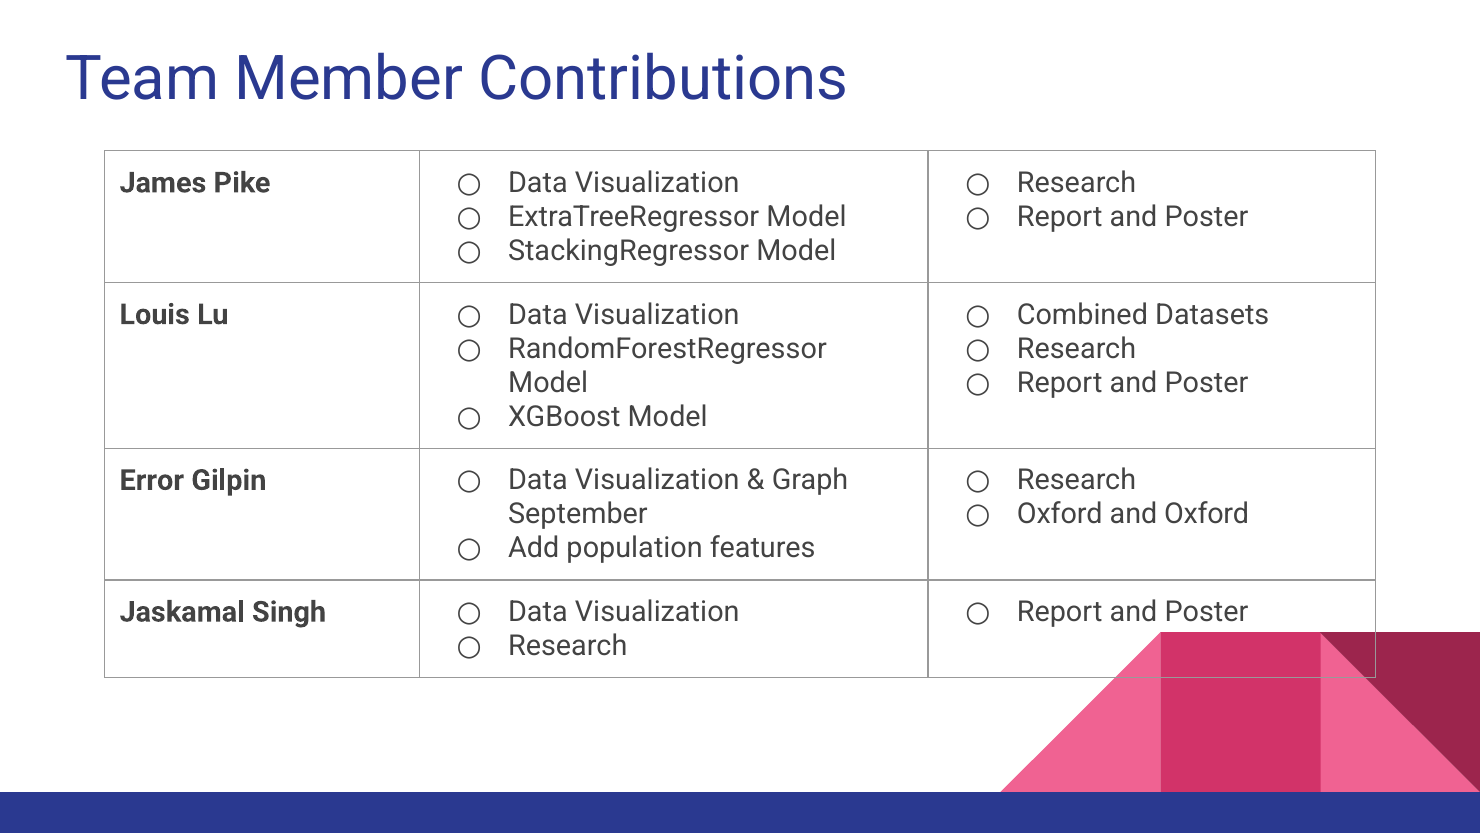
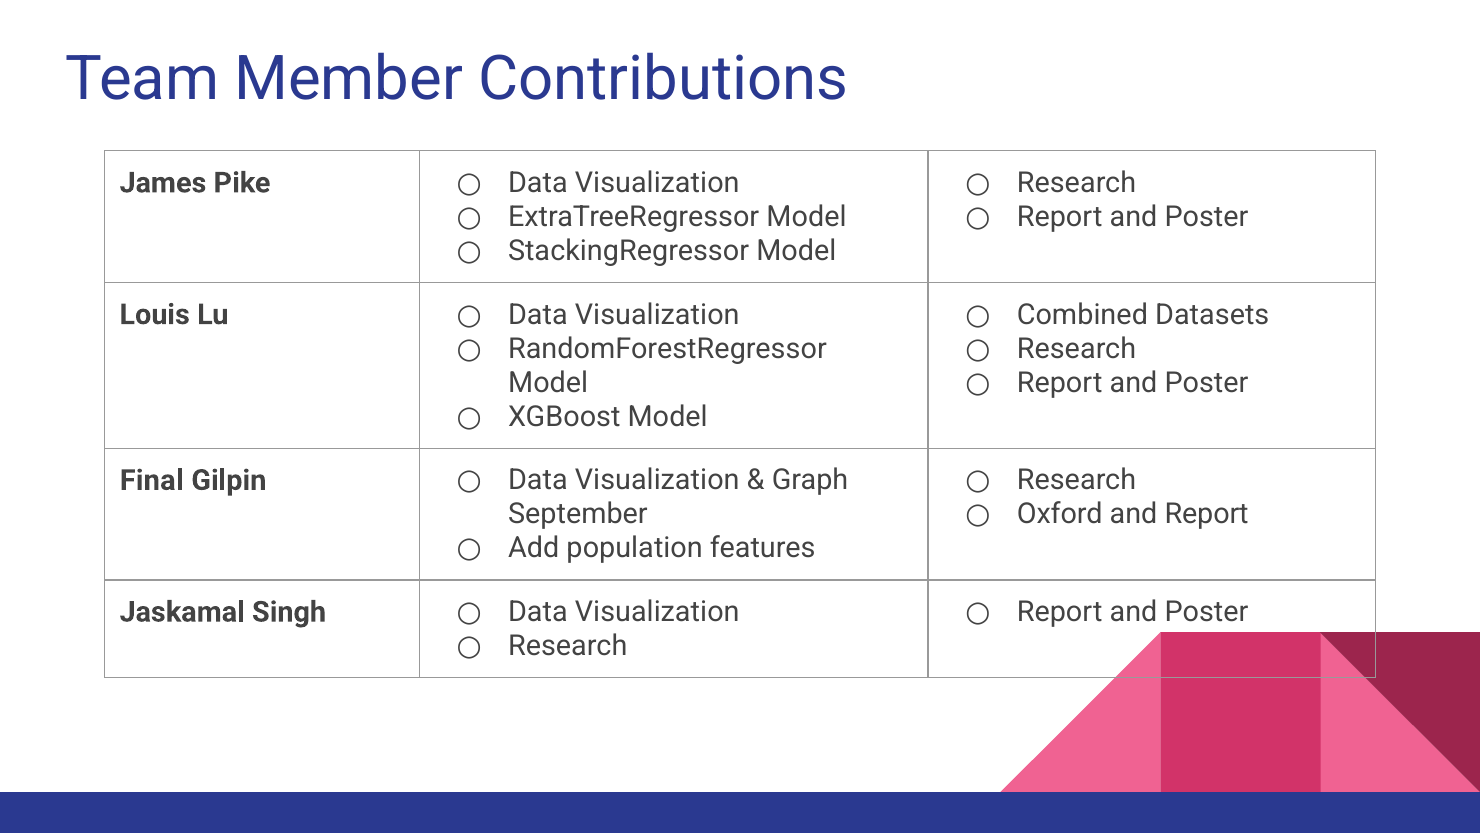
Error: Error -> Final (152, 480)
and Oxford: Oxford -> Report (1207, 514)
